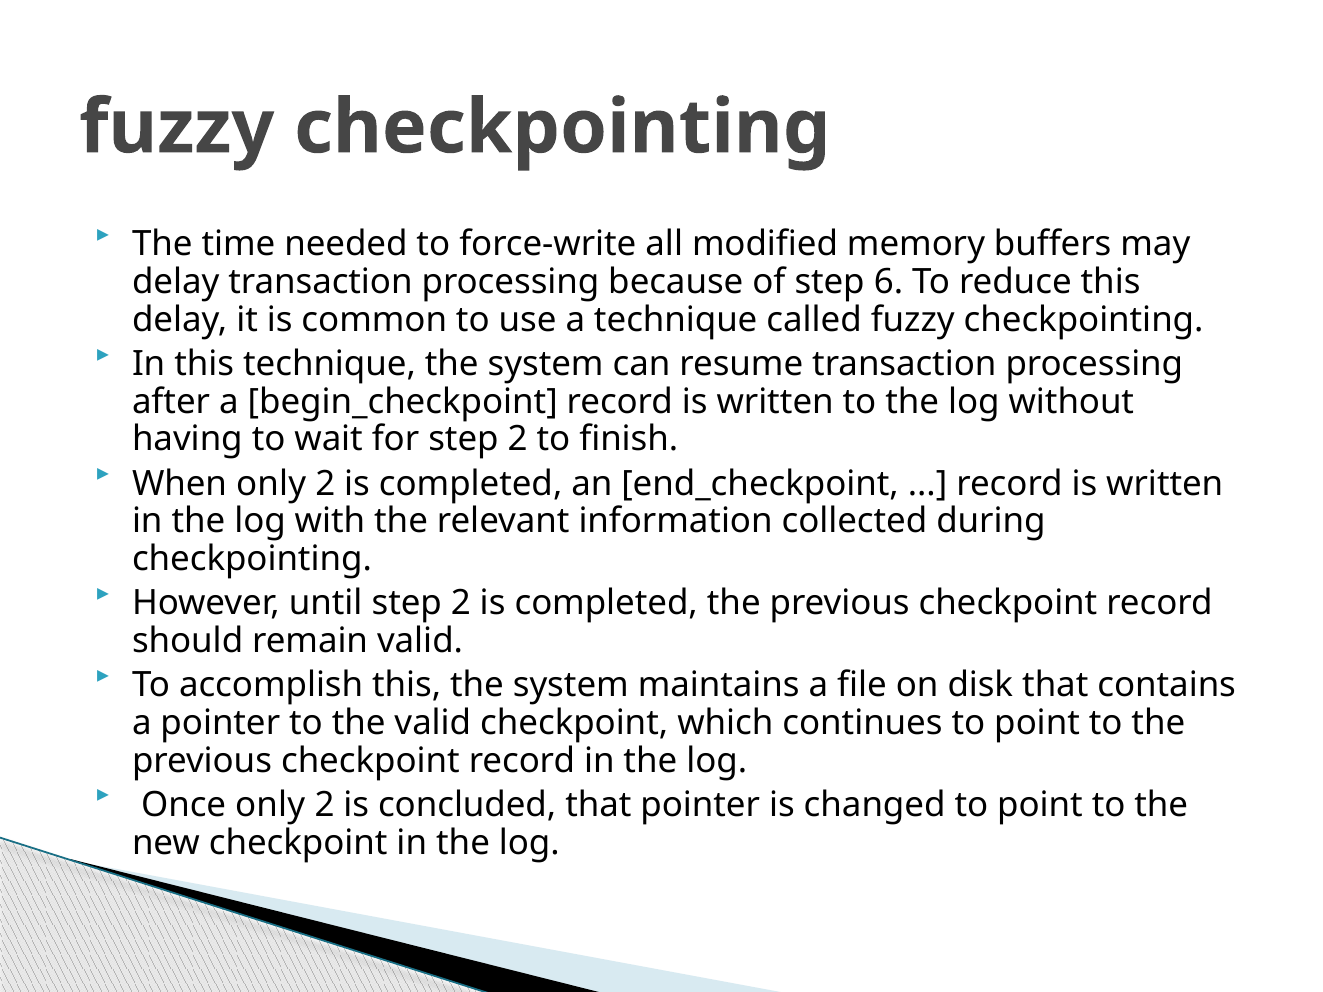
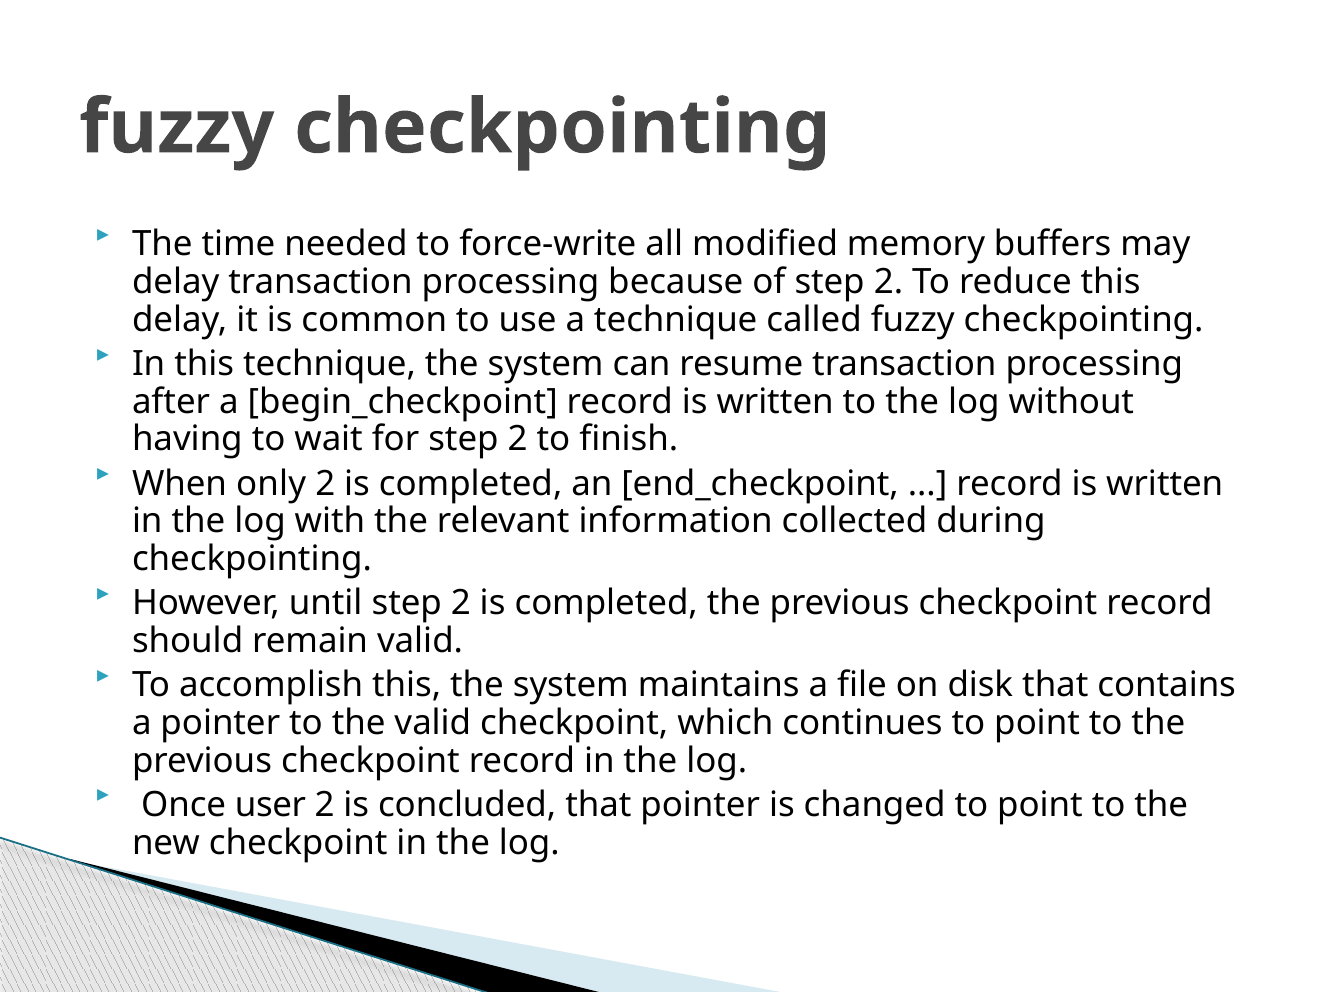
of step 6: 6 -> 2 (889, 282)
Once only: only -> user (270, 805)
